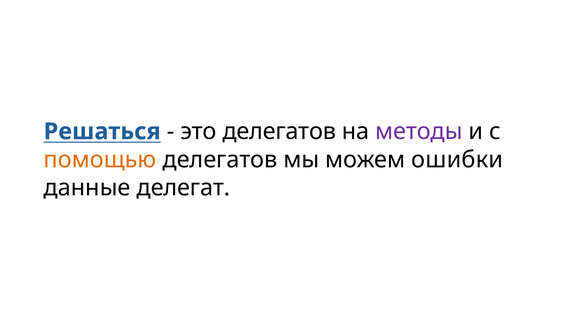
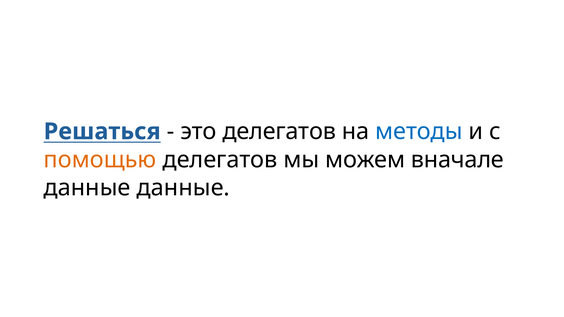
методы colour: purple -> blue (419, 132)
ошибки: ошибки -> вначале (457, 160)
данные делегат: делегат -> данные (183, 188)
